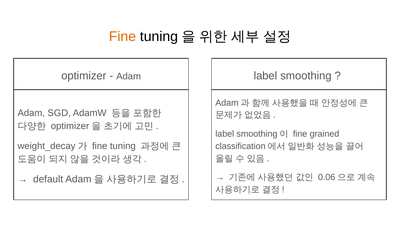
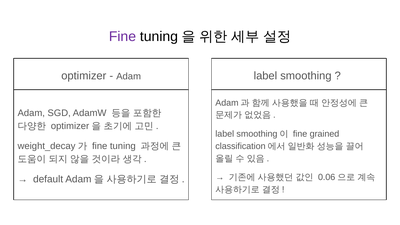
Fine colour: orange -> purple (122, 36)
